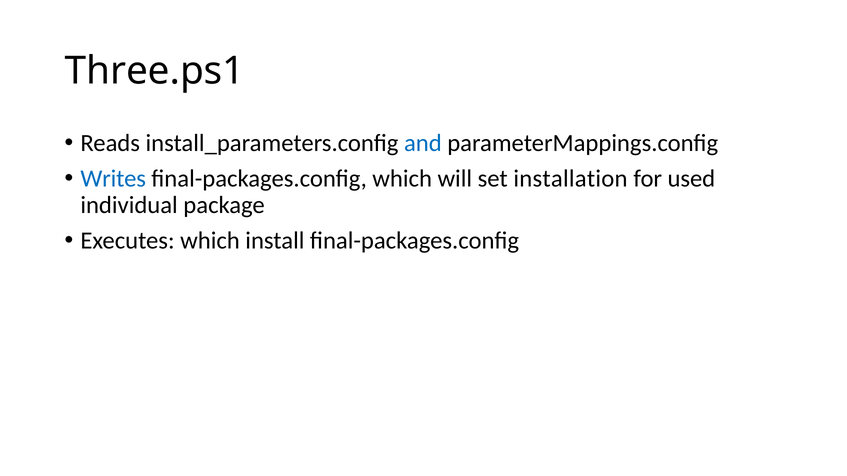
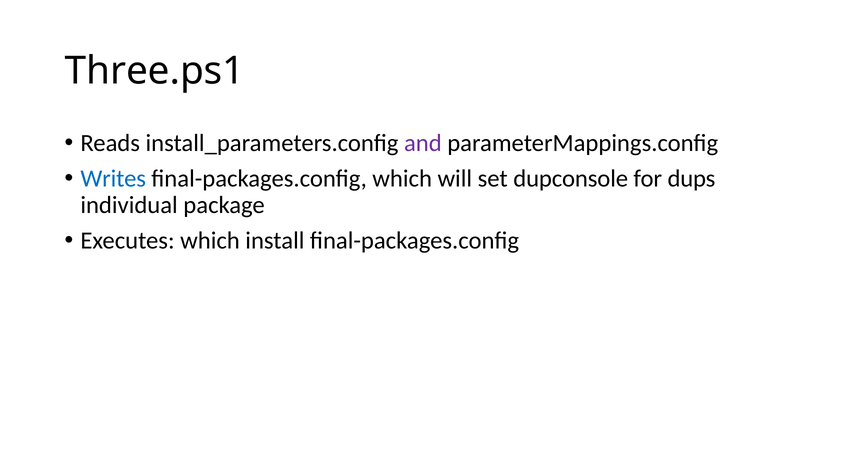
and colour: blue -> purple (423, 143)
installation: installation -> dupconsole (571, 179)
used: used -> dups (691, 179)
